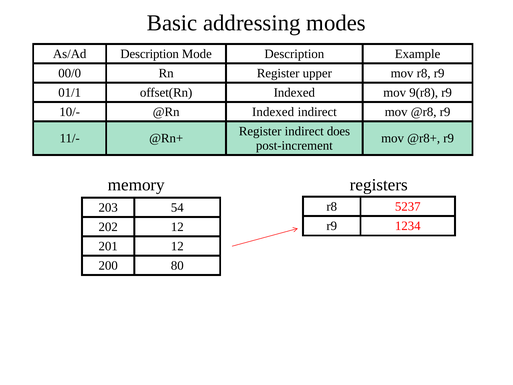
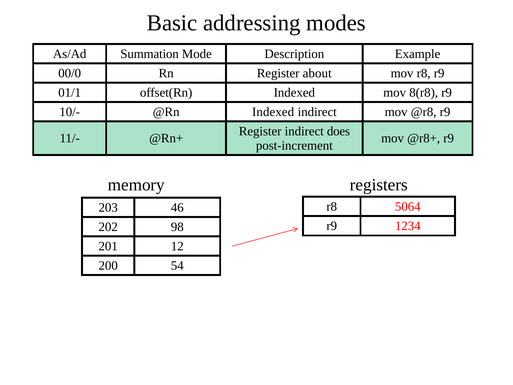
As/Ad Description: Description -> Summation (150, 54)
upper: upper -> about (317, 73)
9(r8: 9(r8 -> 8(r8 (424, 92)
5237: 5237 -> 5064 (408, 206)
54: 54 -> 46 (177, 207)
202 12: 12 -> 98 (177, 227)
80: 80 -> 54 (177, 265)
